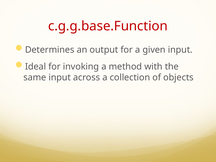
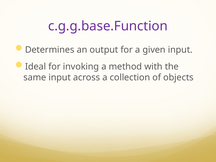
c.g.g.base.Function colour: red -> purple (108, 26)
